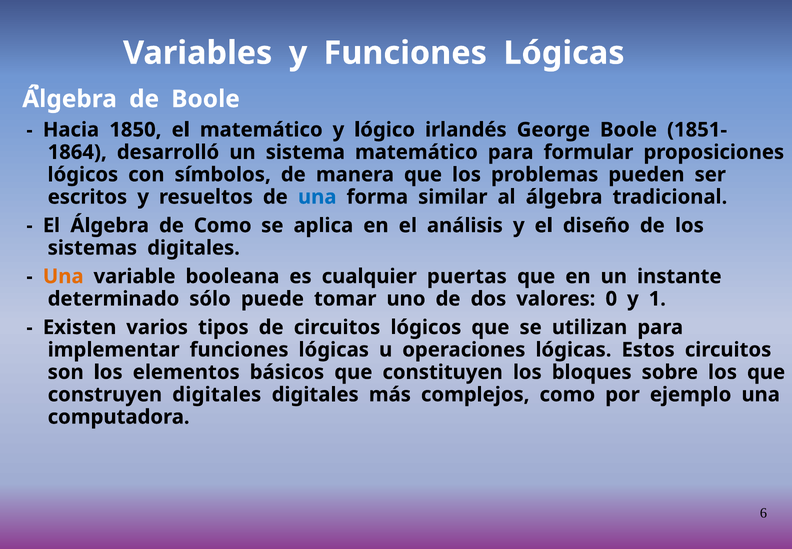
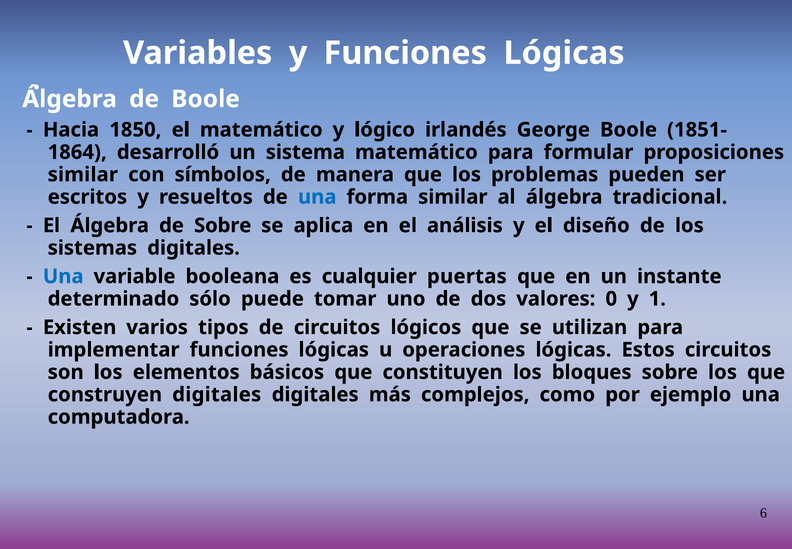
lógicos: lógicos -> similar (83, 174)
de Como: Como -> Sobre (223, 225)
Una colour: orange -> blue (63, 276)
